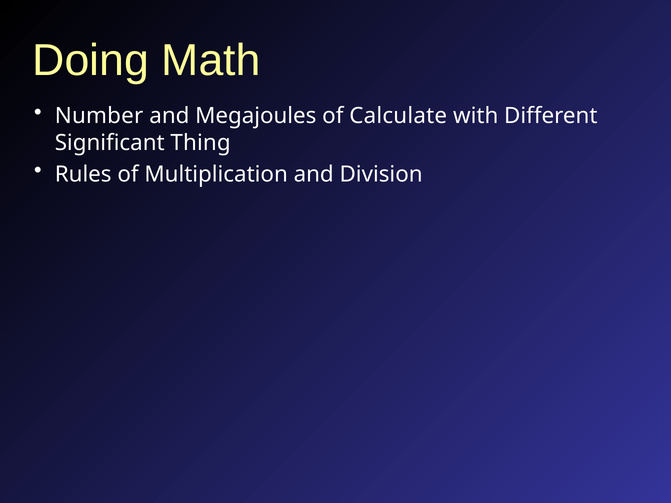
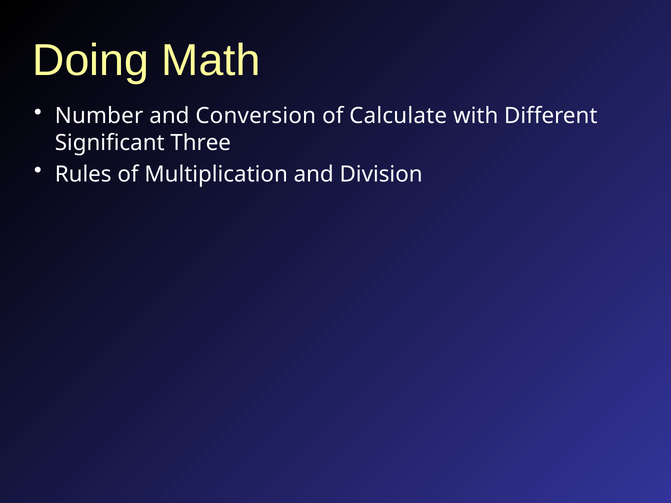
Megajoules: Megajoules -> Conversion (256, 116)
Thing: Thing -> Three (201, 143)
